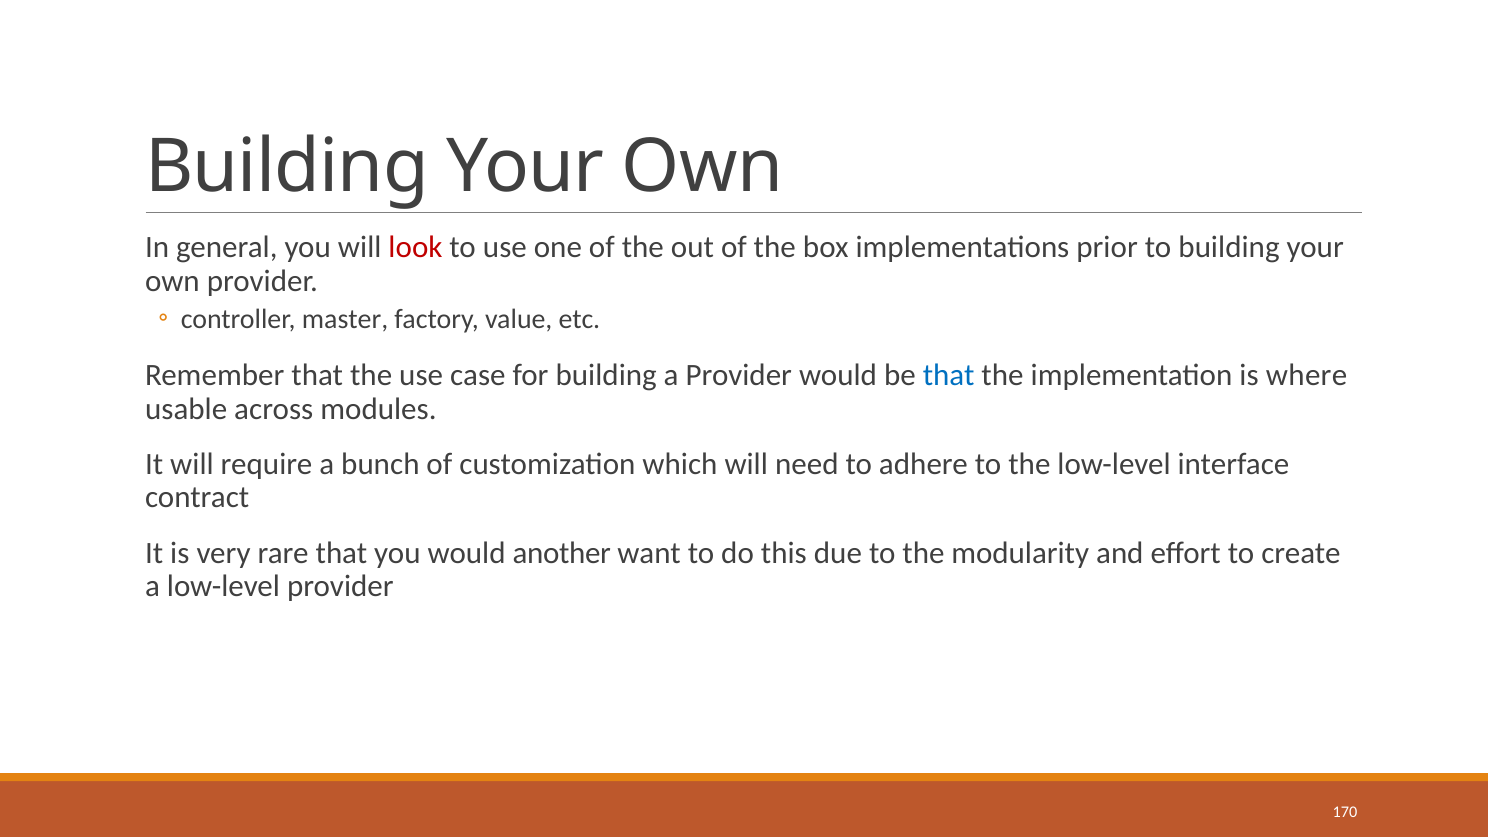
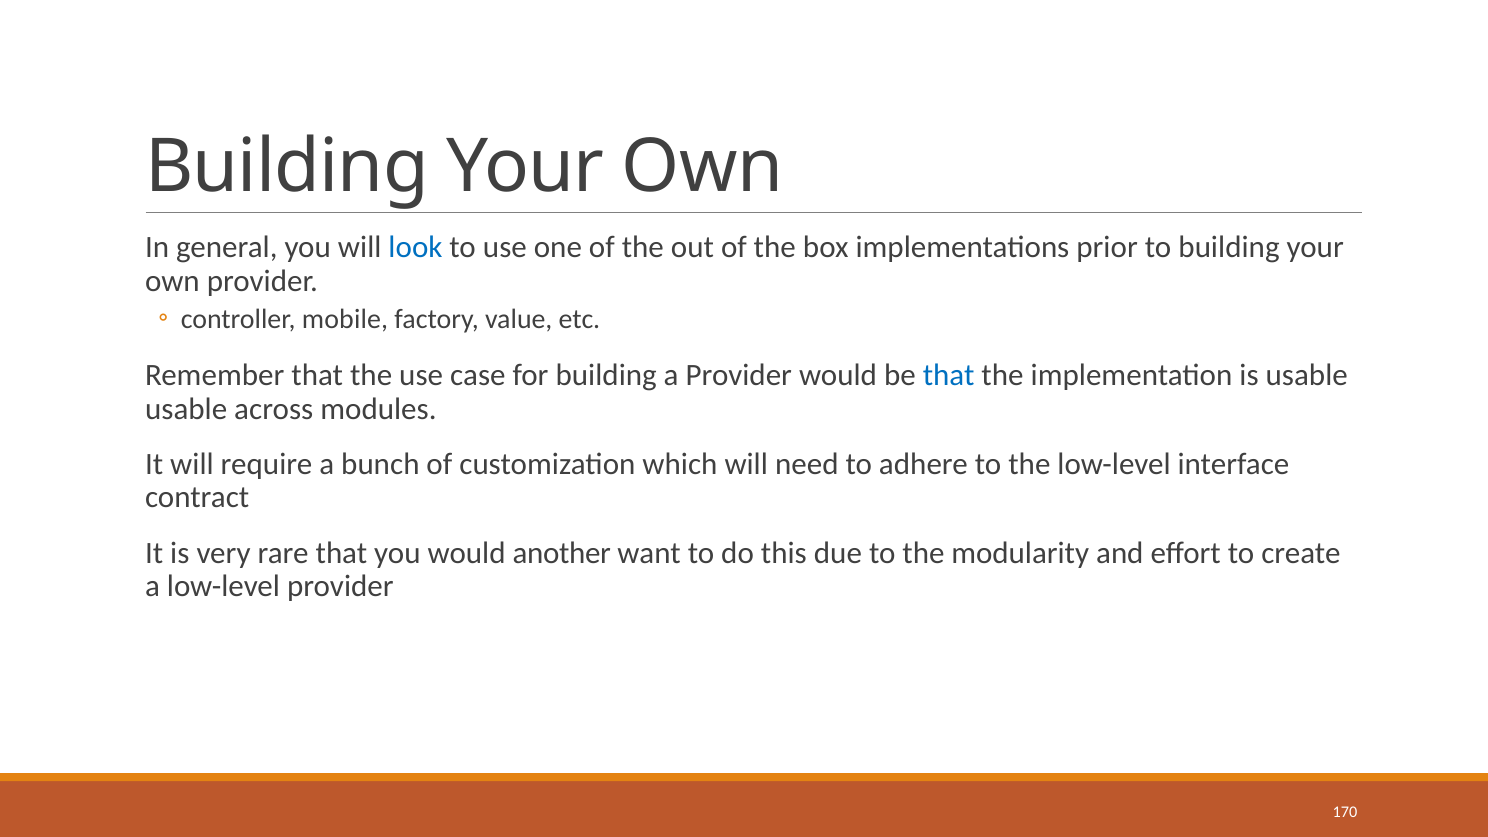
look colour: red -> blue (415, 247)
master: master -> mobile (345, 319)
is where: where -> usable (1307, 376)
